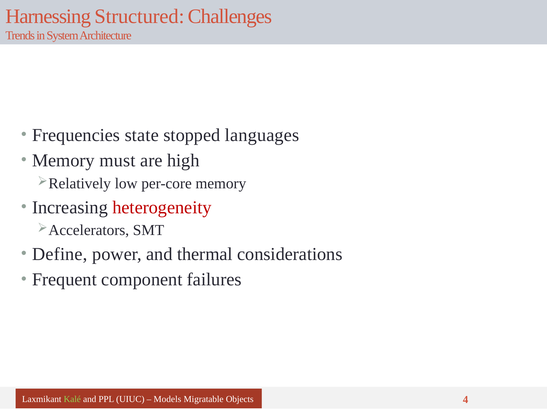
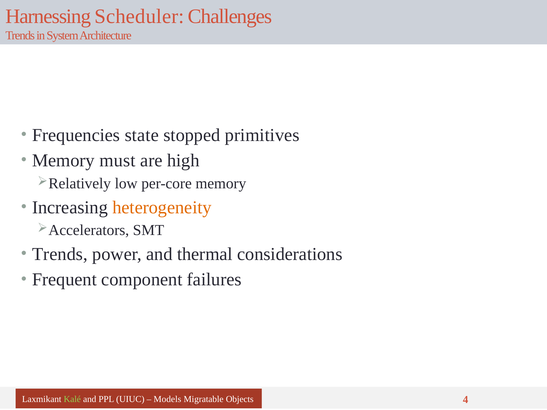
Structured: Structured -> Scheduler (139, 16)
languages: languages -> primitives (262, 135)
heterogeneity colour: red -> orange (162, 207)
Define: Define -> Trends (60, 254)
